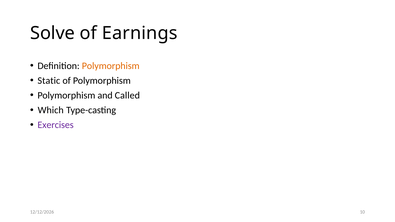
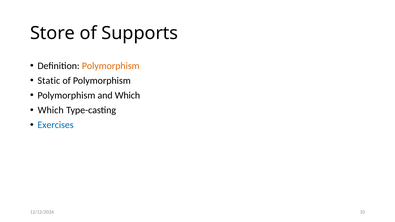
Solve: Solve -> Store (53, 33)
Earnings: Earnings -> Supports (140, 33)
and Called: Called -> Which (127, 95)
Exercises colour: purple -> blue (56, 125)
